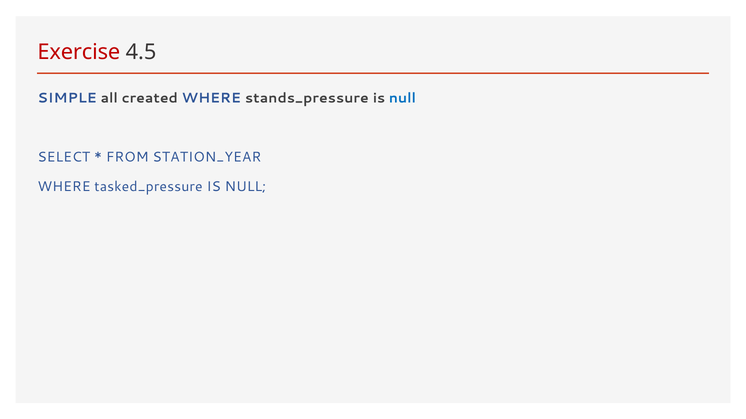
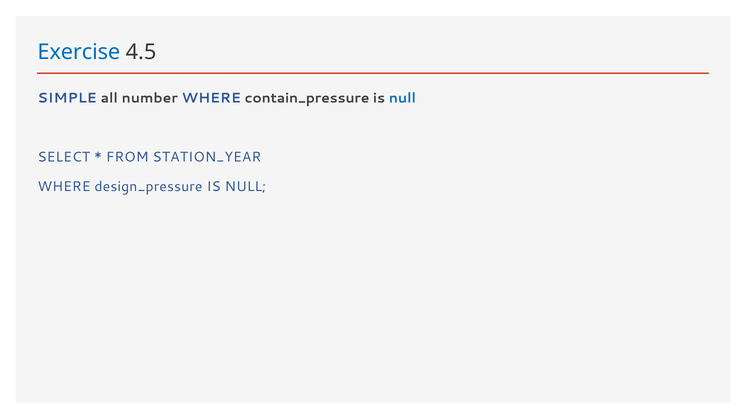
Exercise colour: red -> blue (79, 52)
created: created -> number (150, 98)
stands_pressure: stands_pressure -> contain_pressure (307, 98)
tasked_pressure: tasked_pressure -> design_pressure (148, 187)
